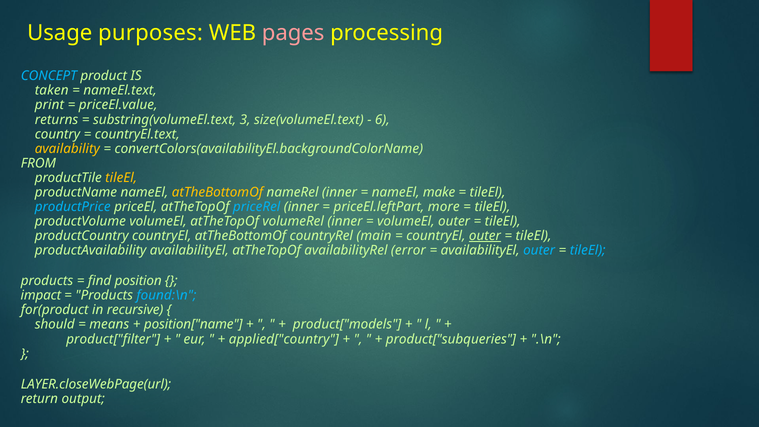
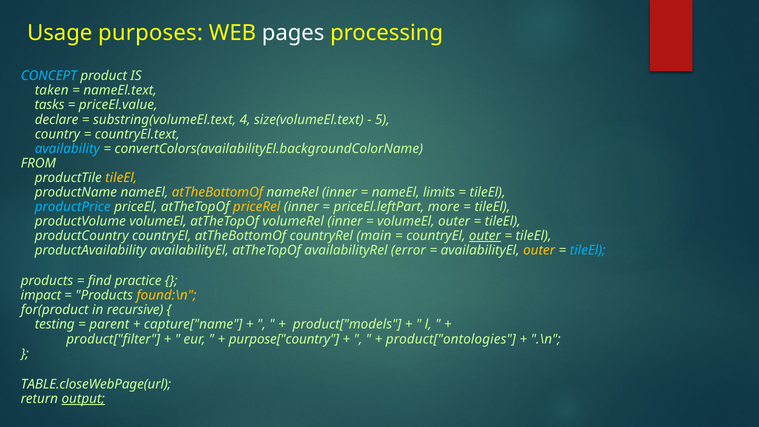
pages colour: pink -> white (293, 33)
print: print -> tasks (50, 105)
returns: returns -> declare (57, 120)
3: 3 -> 4 (245, 120)
6: 6 -> 5 (382, 120)
availability colour: yellow -> light blue (67, 149)
make: make -> limits (439, 192)
priceRel colour: light blue -> yellow (257, 207)
outer colour: light blue -> yellow (539, 250)
position: position -> practice (138, 281)
found:\n colour: light blue -> yellow (166, 295)
should: should -> testing (55, 324)
means: means -> parent (109, 324)
position["name: position["name -> capture["name (193, 324)
applied["country: applied["country -> purpose["country (284, 339)
product["subqueries: product["subqueries -> product["ontologies (451, 339)
LAYER.closeWebPage(url: LAYER.closeWebPage(url -> TABLE.closeWebPage(url (96, 384)
output underline: none -> present (83, 399)
